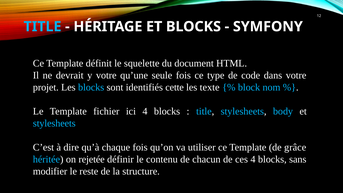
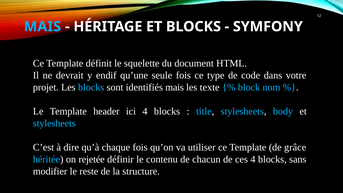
TITLE: TITLE -> MAIS (42, 27)
y votre: votre -> endif (106, 75)
identifiés cette: cette -> mais (175, 87)
fichier: fichier -> header (106, 111)
